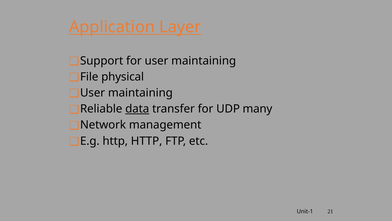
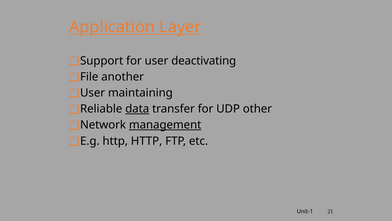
for user maintaining: maintaining -> deactivating (204, 61)
physical: physical -> another (123, 77)
many: many -> other (257, 109)
management underline: none -> present (165, 125)
